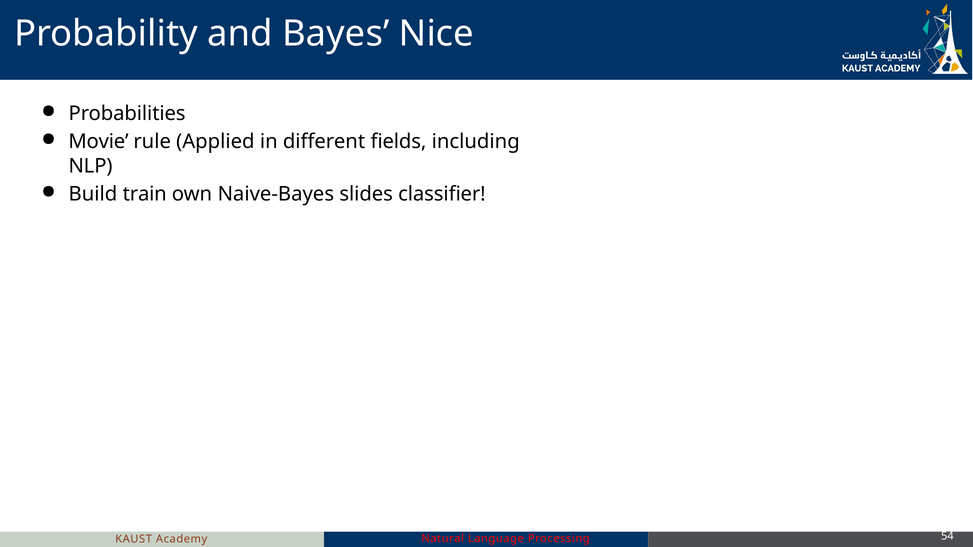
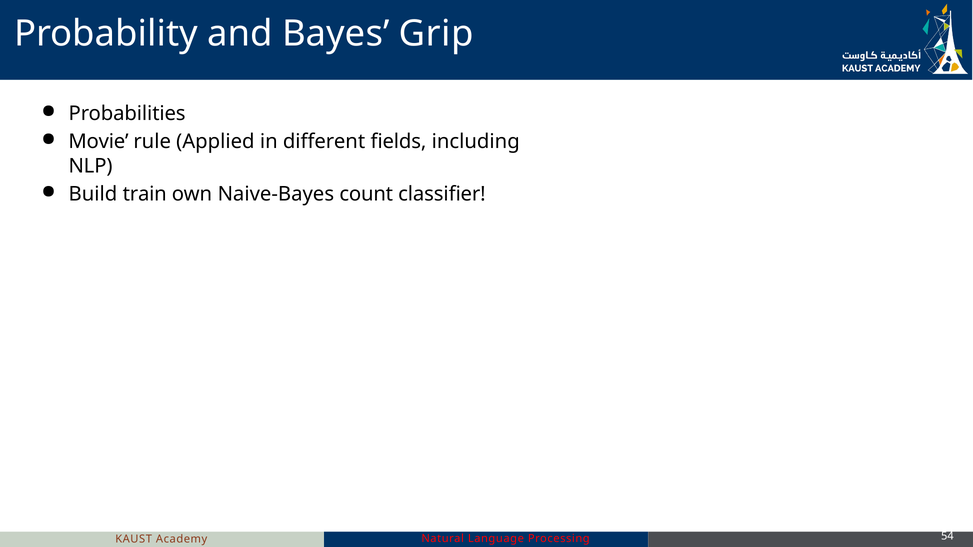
Nice: Nice -> Grip (436, 34)
slides: slides -> count (366, 194)
